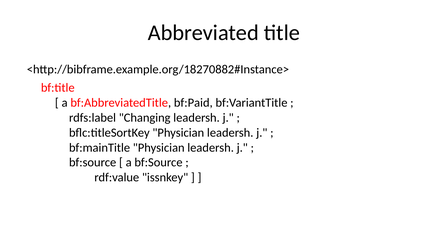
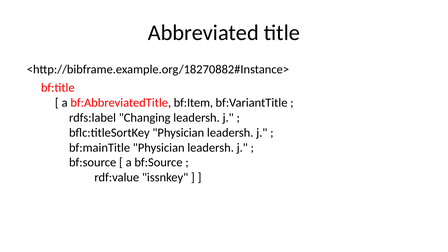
bf:Paid: bf:Paid -> bf:Item (193, 103)
